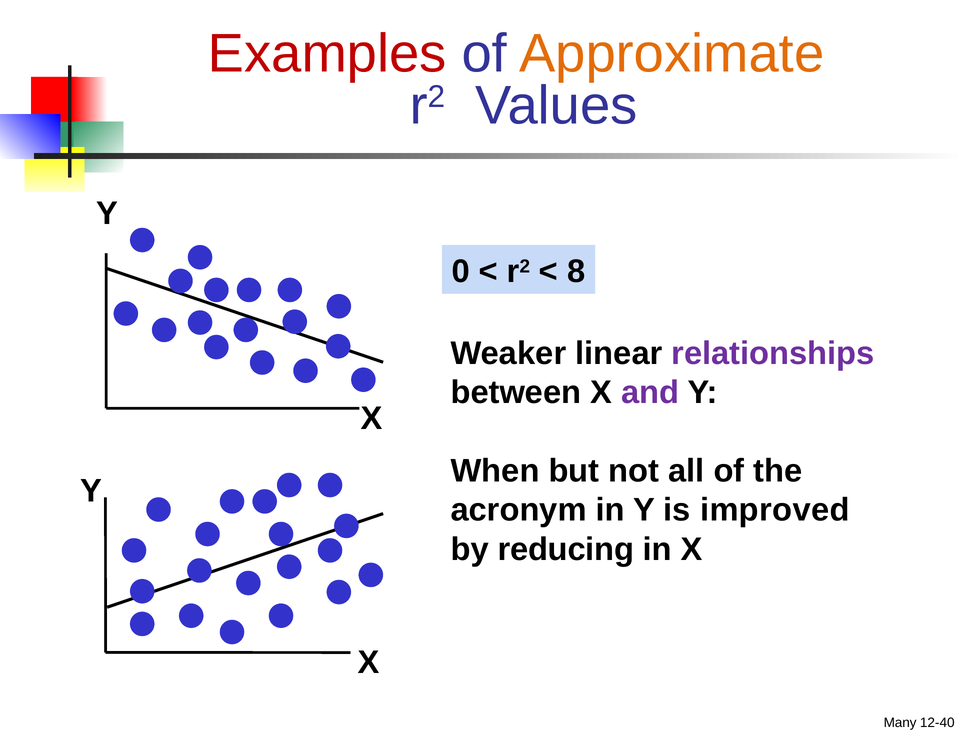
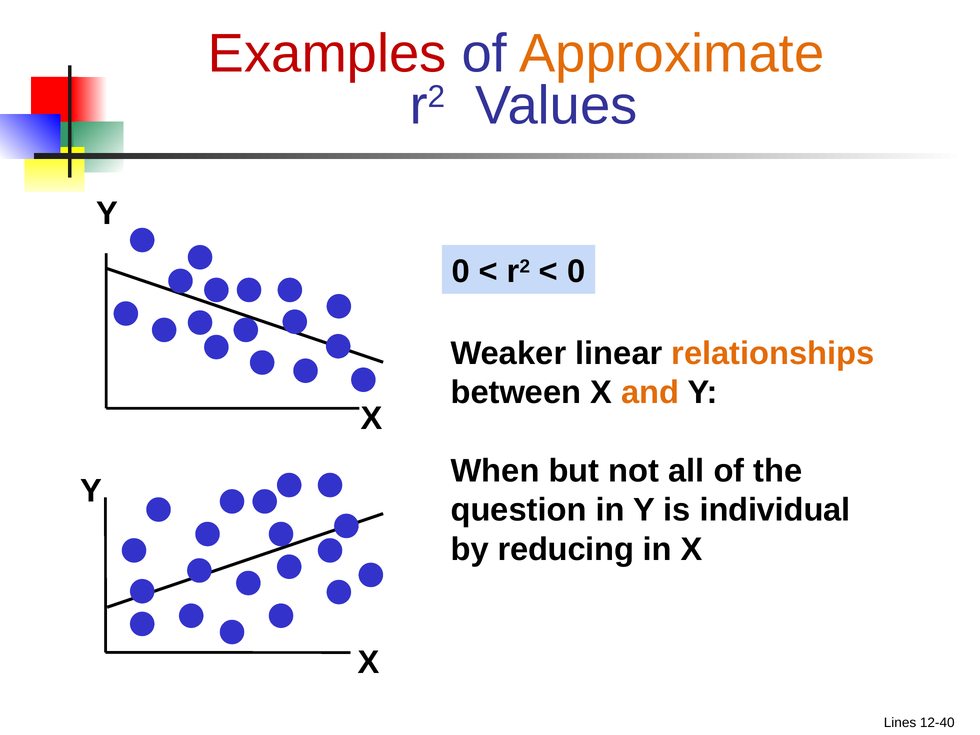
8: 8 -> 0 (576, 272)
relationships colour: purple -> orange (773, 353)
and colour: purple -> orange (650, 393)
acronym: acronym -> question (519, 510)
improved: improved -> individual (775, 510)
Many: Many -> Lines (900, 723)
